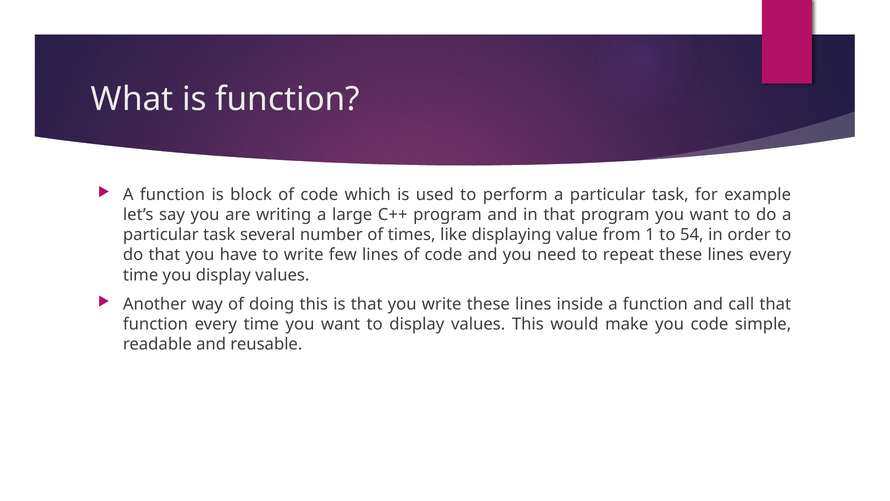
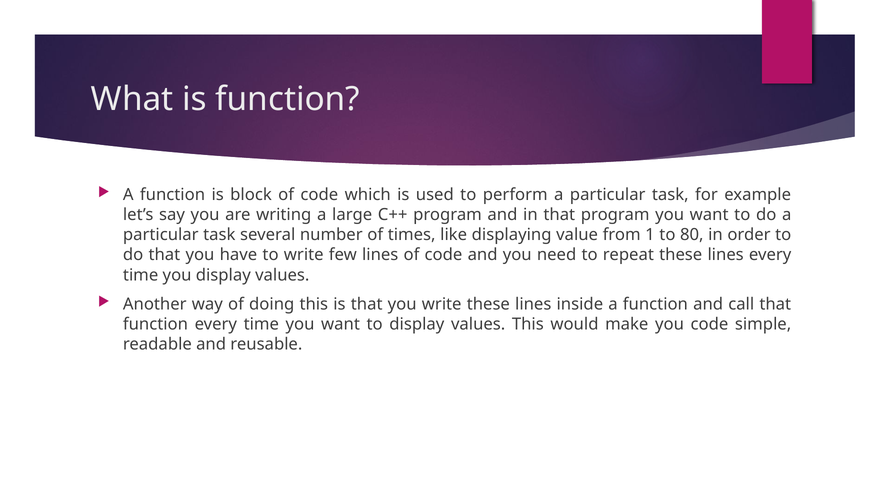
54: 54 -> 80 (692, 235)
